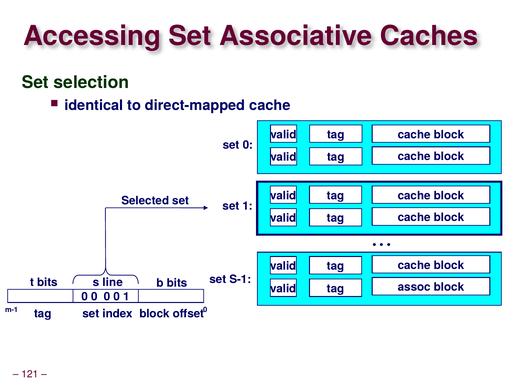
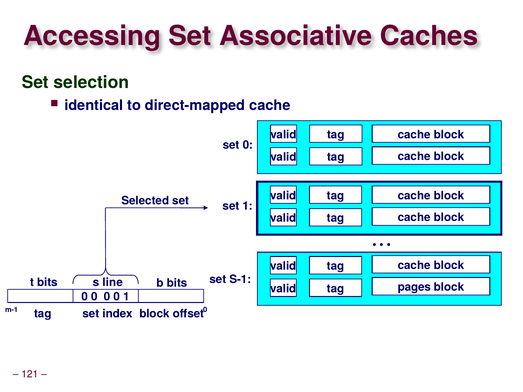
assoc: assoc -> pages (414, 287)
